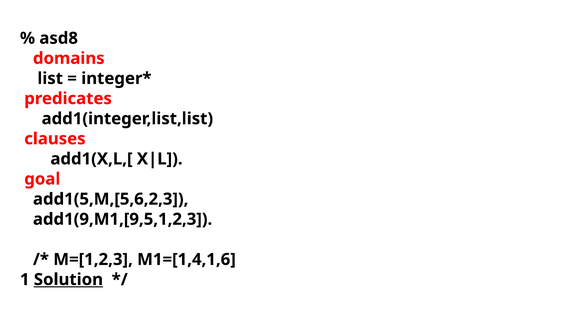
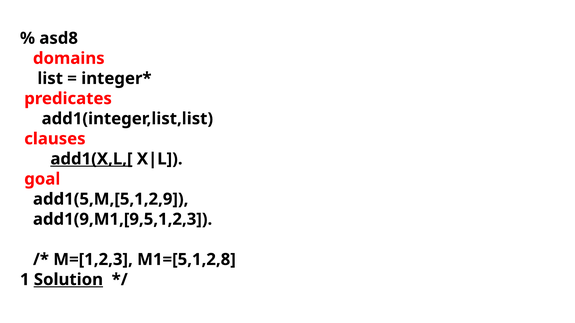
add1(X,L,[ underline: none -> present (91, 159)
add1(5,M,[5,6,2,3: add1(5,M,[5,6,2,3 -> add1(5,M,[5,1,2,9 (111, 199)
M1=[1,4,1,6: M1=[1,4,1,6 -> M1=[5,1,2,8 (186, 260)
